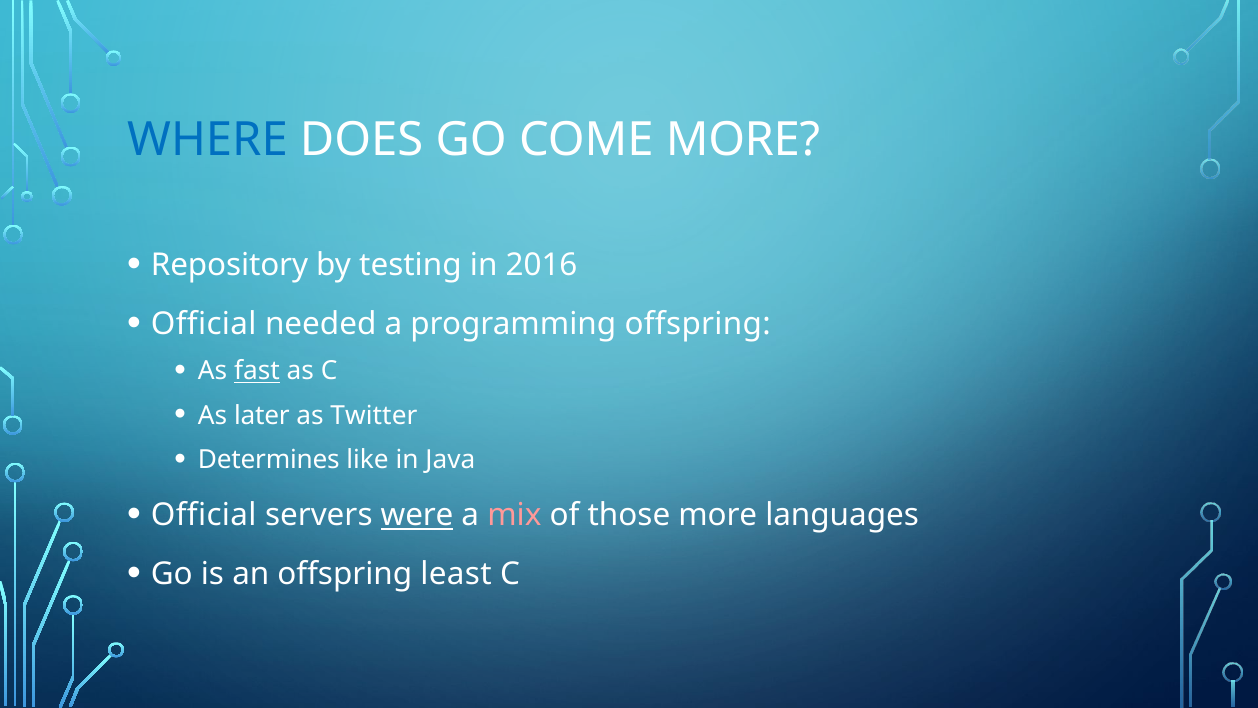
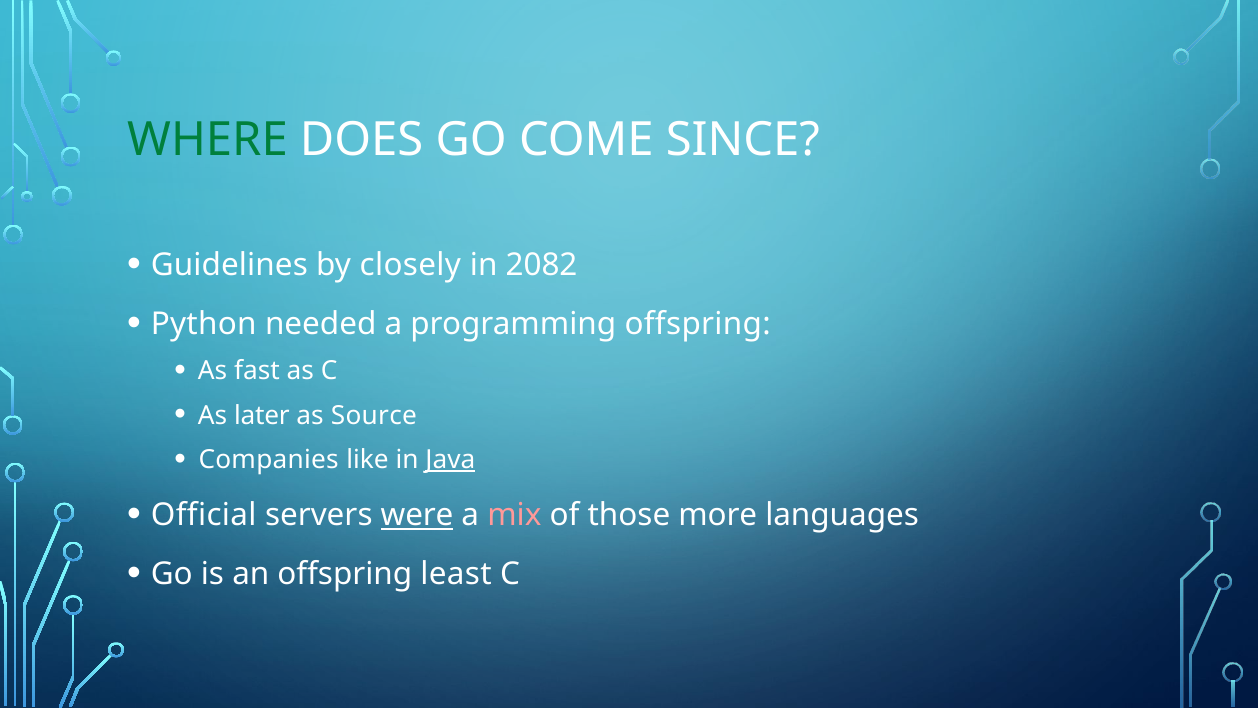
WHERE colour: blue -> green (207, 140)
COME MORE: MORE -> SINCE (743, 140)
Repository: Repository -> Guidelines (229, 265)
testing: testing -> closely (410, 265)
2016: 2016 -> 2082 (542, 265)
Official: Official -> Python (204, 324)
fast underline: present -> none (257, 371)
Twitter: Twitter -> Source (374, 415)
Determines: Determines -> Companies (269, 459)
Java underline: none -> present (450, 459)
